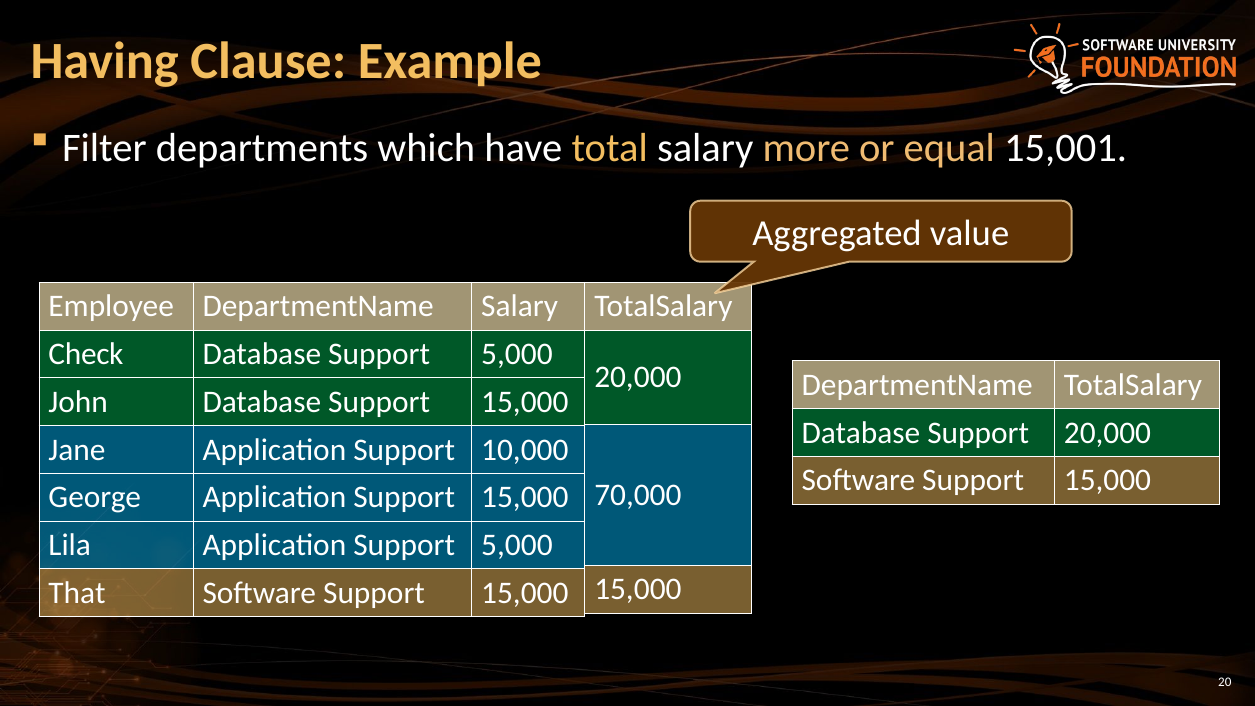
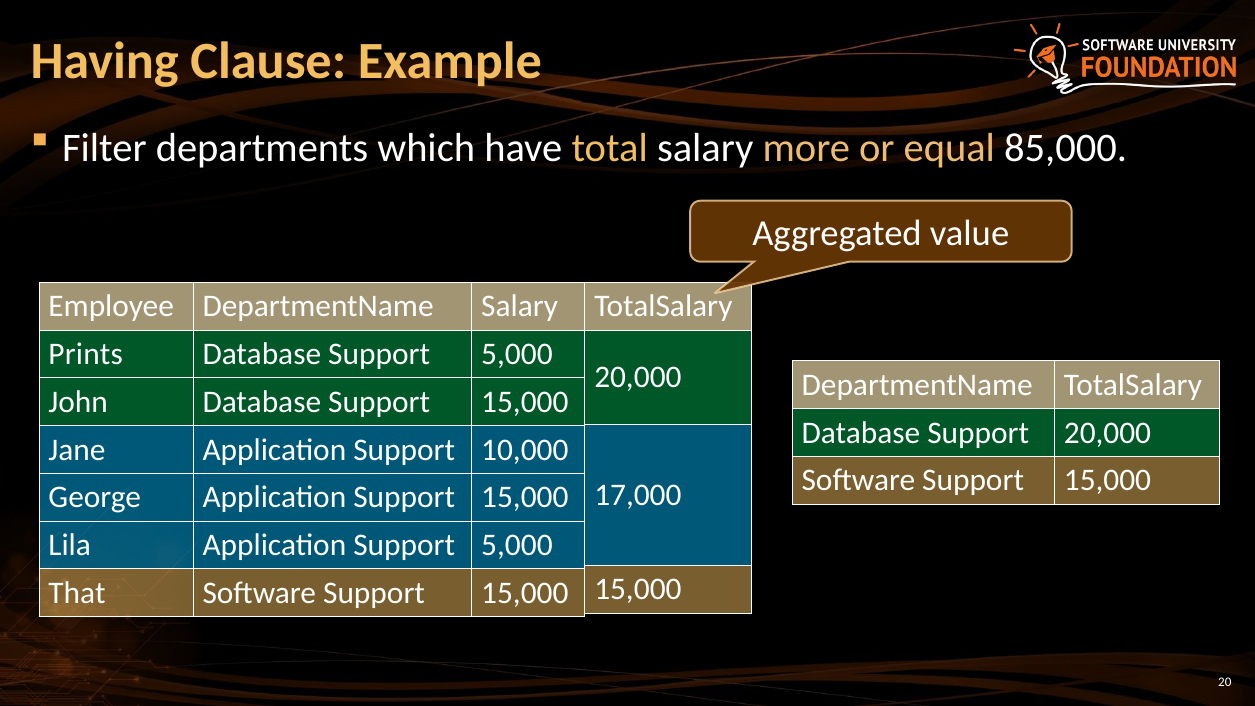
15,001: 15,001 -> 85,000 (1066, 148)
Check: Check -> Prints (86, 354)
70,000: 70,000 -> 17,000 (638, 495)
